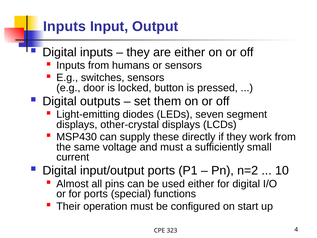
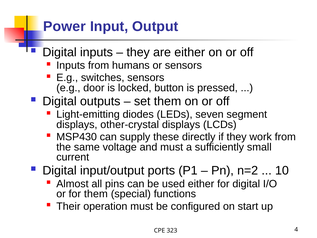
Inputs: Inputs -> Power (65, 27)
for ports: ports -> them (96, 194)
